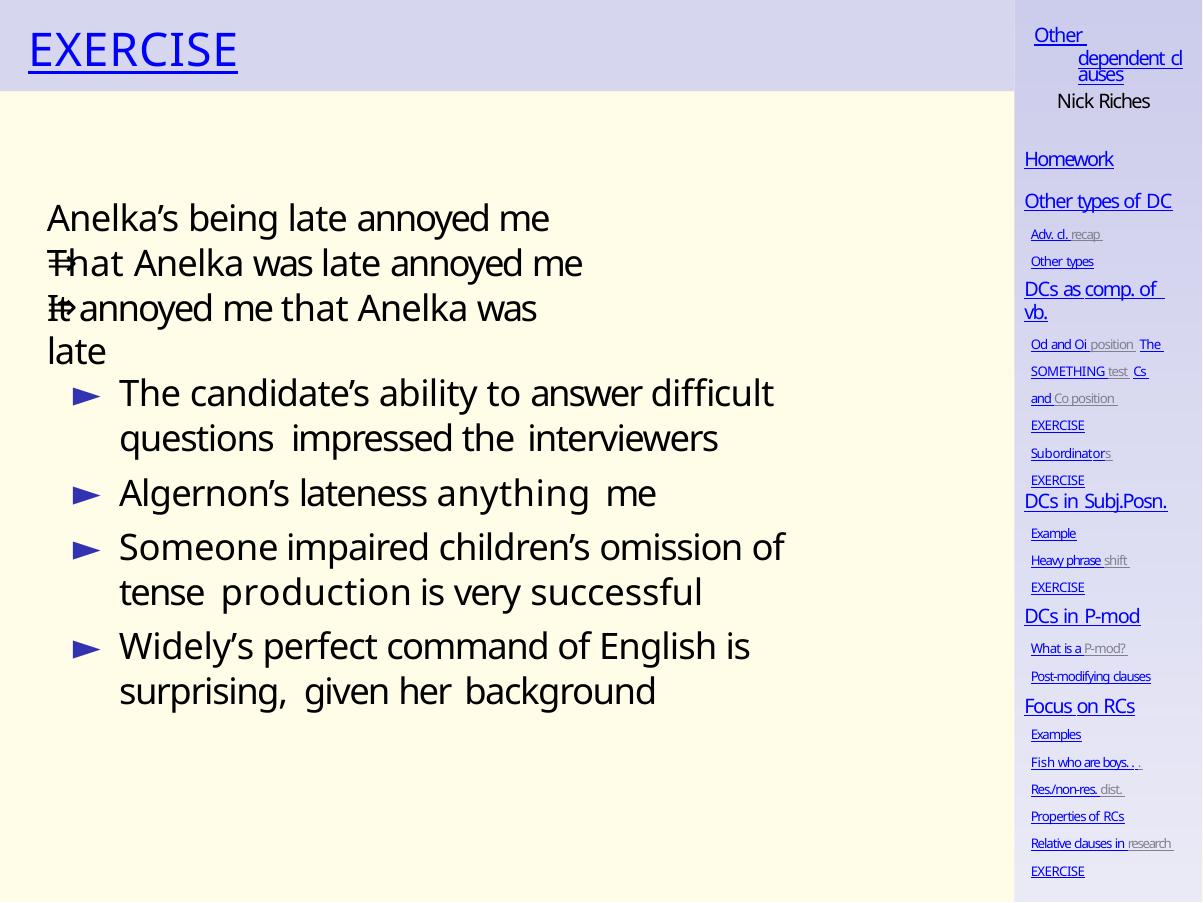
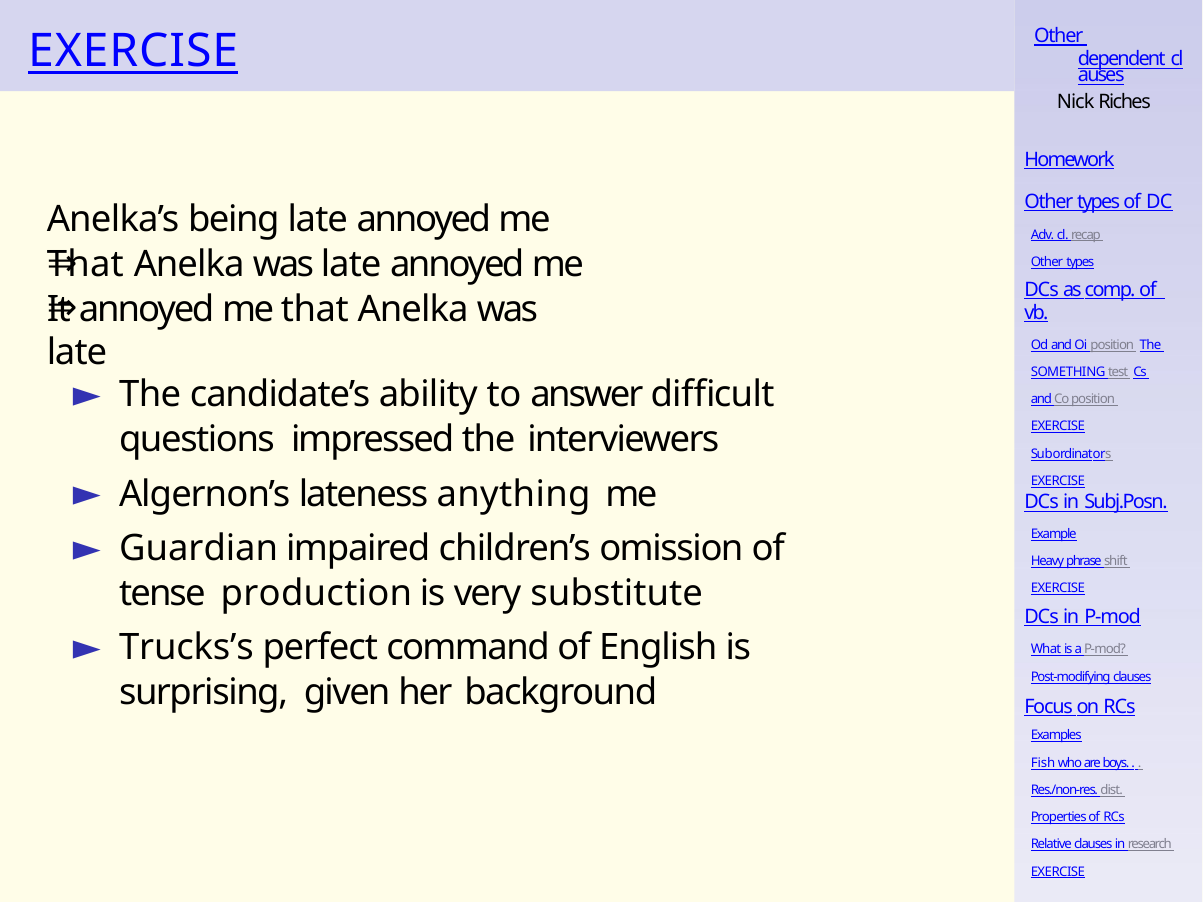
Someone: Someone -> Guardian (199, 549)
successful: successful -> substitute (617, 593)
Widely’s: Widely’s -> Trucks’s (186, 648)
